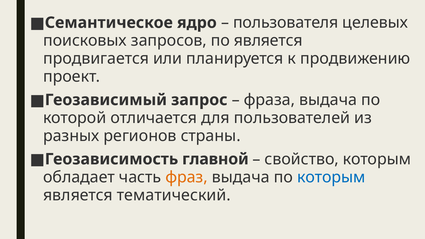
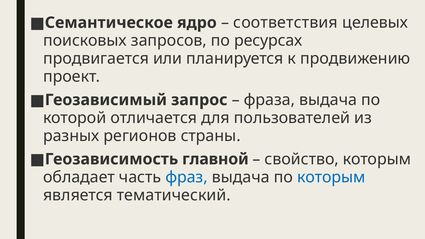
пользователя: пользователя -> соответствия (286, 23)
по является: является -> ресурсах (268, 41)
фраз colour: orange -> blue (187, 177)
